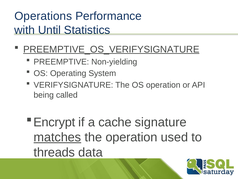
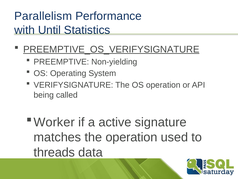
Operations: Operations -> Parallelism (43, 16)
Encrypt: Encrypt -> Worker (54, 122)
cache: cache -> active (115, 122)
matches underline: present -> none (57, 137)
